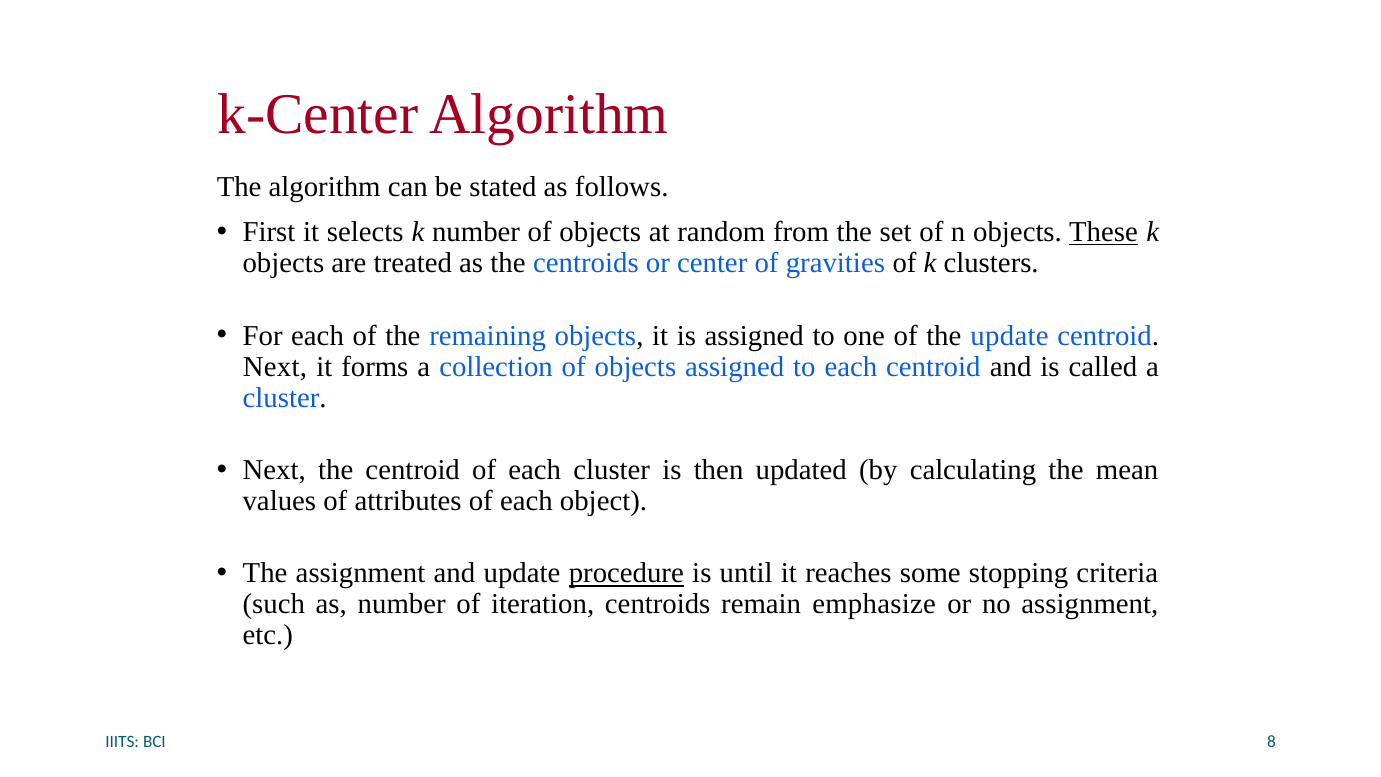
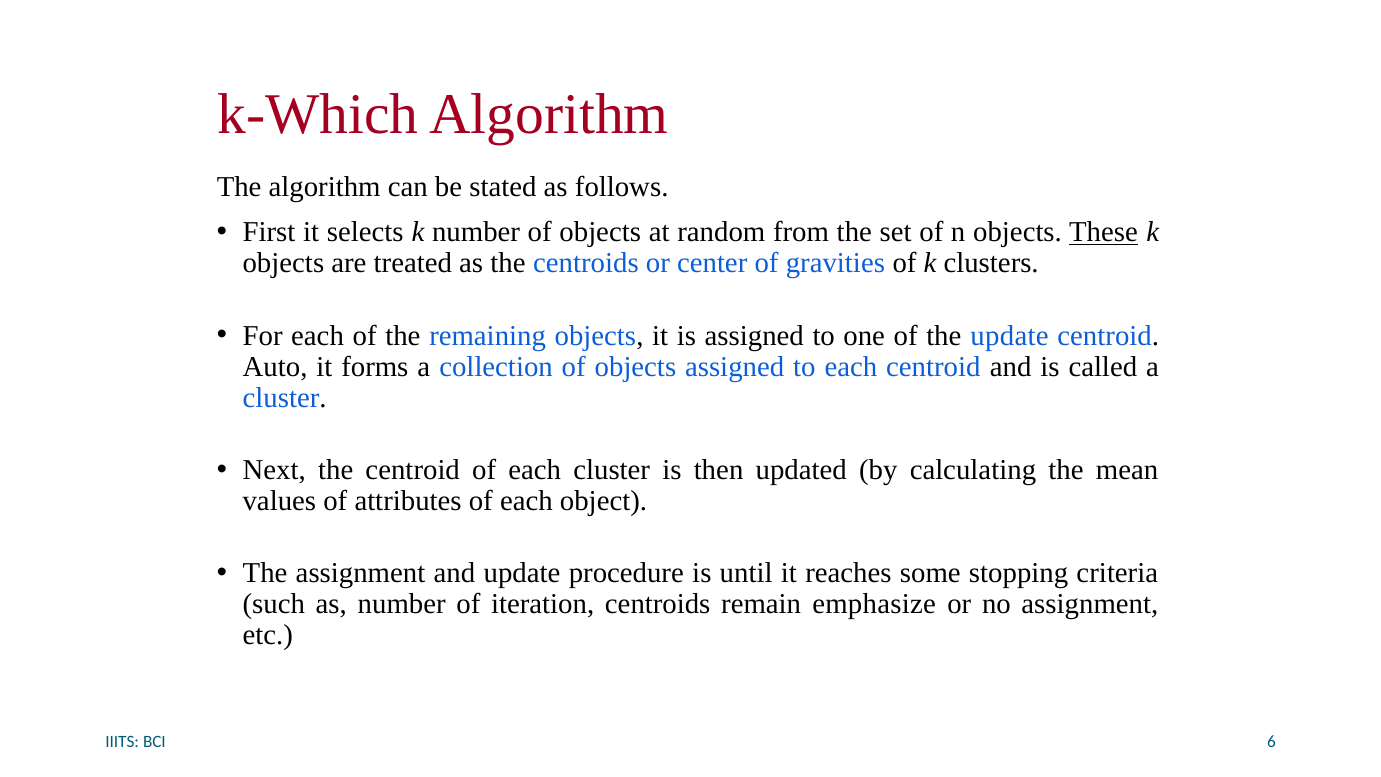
k-Center: k-Center -> k-Which (318, 114)
Next: Next -> Auto (275, 367)
procedure underline: present -> none (626, 573)
8: 8 -> 6 (1271, 742)
